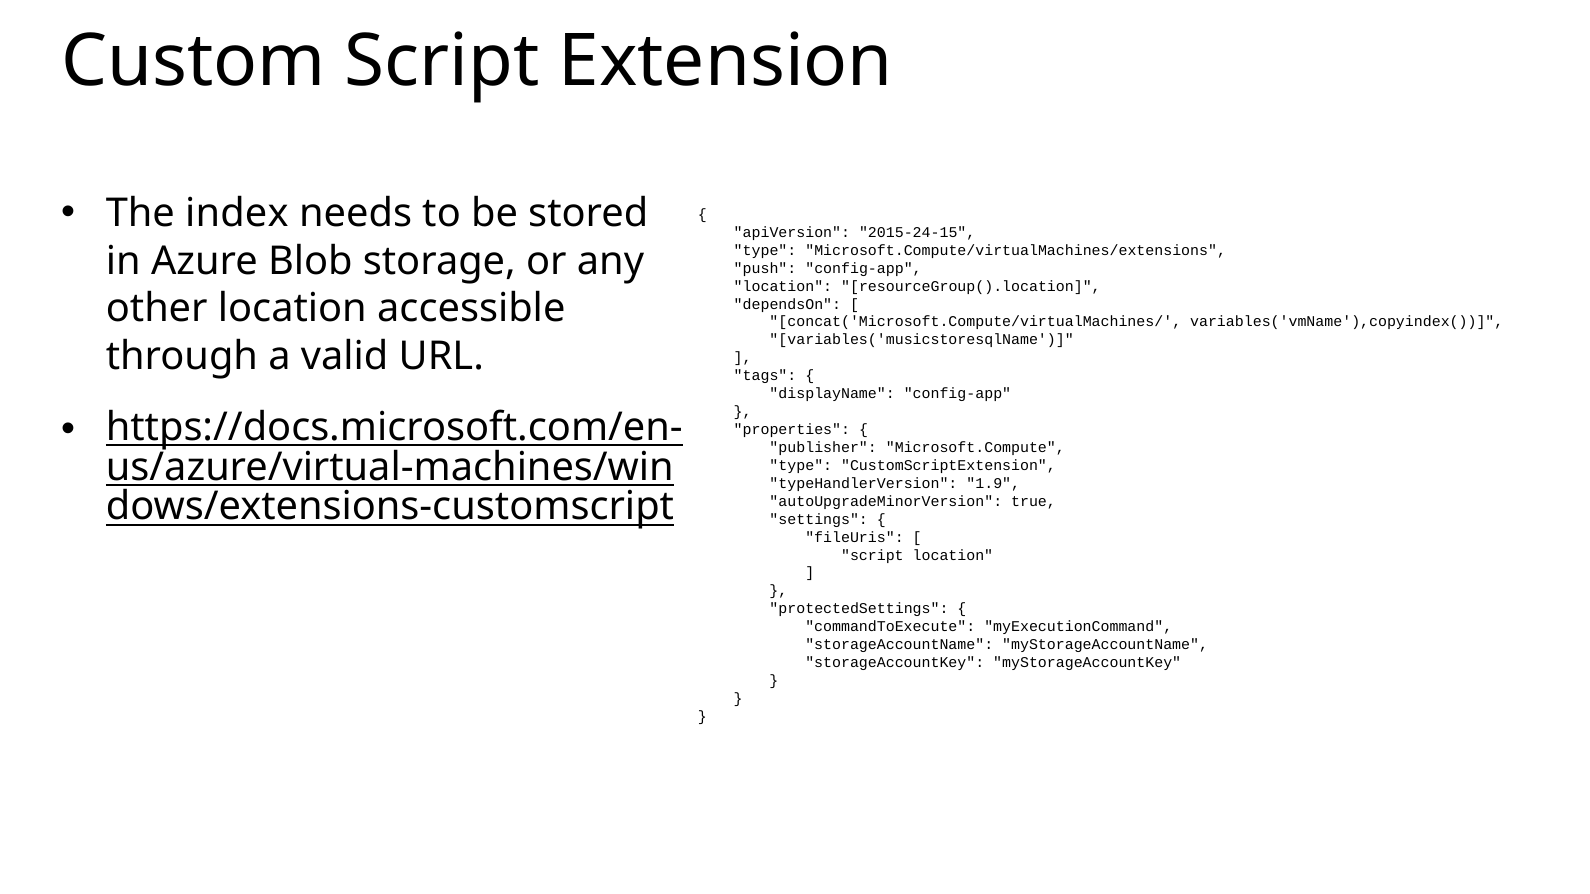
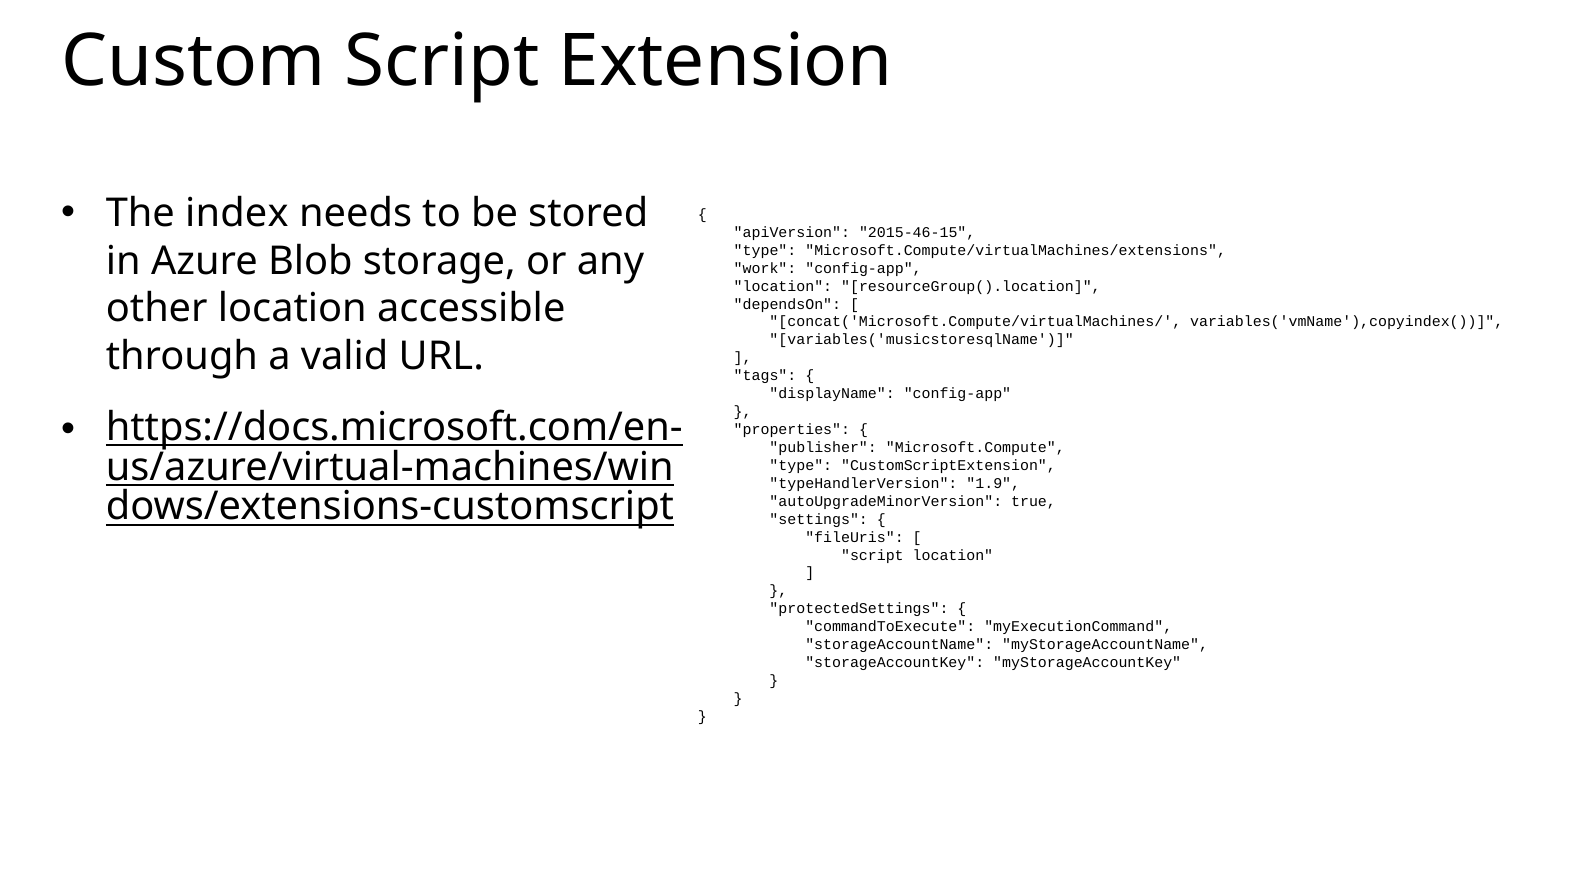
2015-24-15: 2015-24-15 -> 2015-46-15 (917, 232)
push: push -> work (765, 268)
